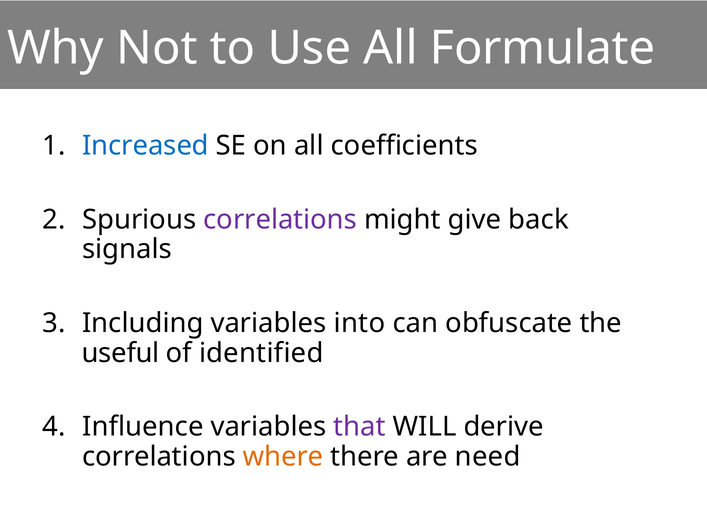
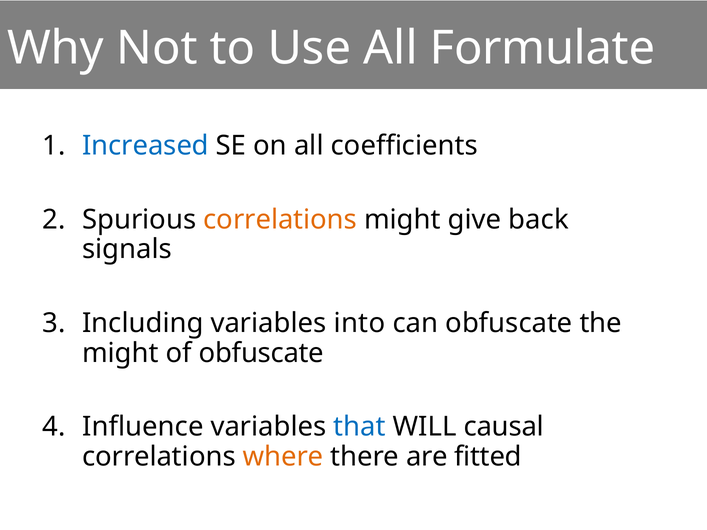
correlations colour: purple -> orange (280, 220)
useful: useful -> might (120, 353)
of identified: identified -> obfuscate (261, 353)
that colour: purple -> blue (360, 427)
derive: derive -> causal (504, 427)
need: need -> fitted (488, 457)
